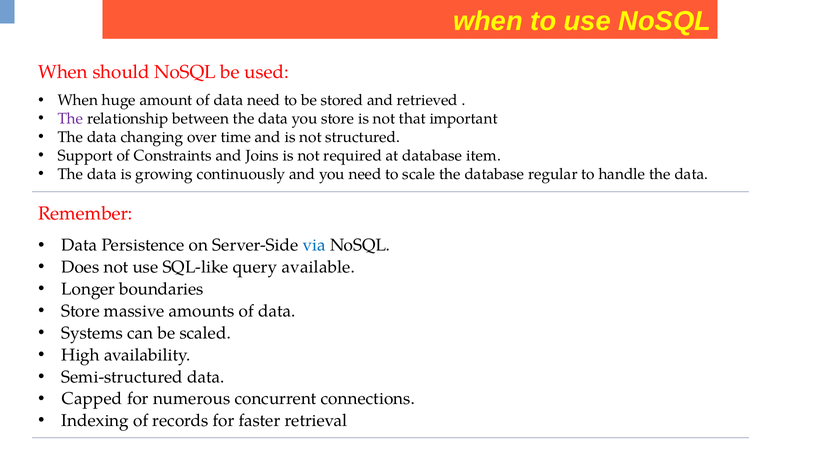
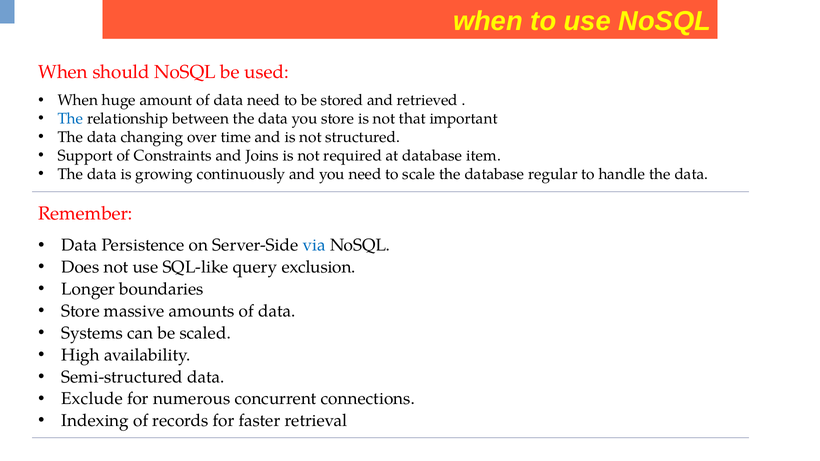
The colour: purple -> blue (70, 119)
available: available -> exclusion (319, 267)
Capped: Capped -> Exclude (92, 399)
